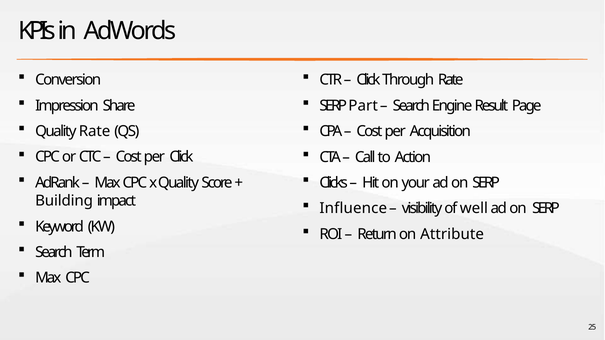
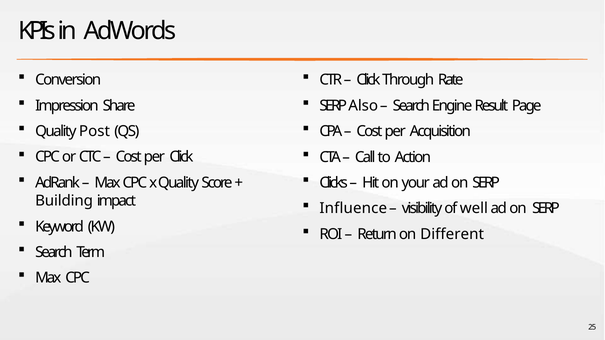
Part: Part -> Also (363, 106)
Quality Rate: Rate -> Post (94, 131)
Attribute: Attribute -> Different (452, 234)
